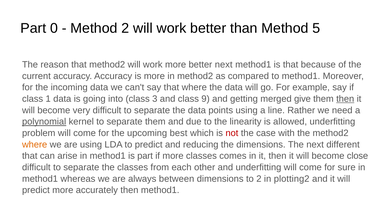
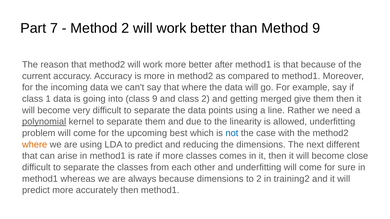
0: 0 -> 7 (54, 28)
Method 5: 5 -> 9 (316, 28)
better next: next -> after (224, 65)
class 3: 3 -> 9 (155, 99)
class 9: 9 -> 2 (206, 99)
then underline: present -> none (345, 99)
not colour: red -> blue (232, 133)
is part: part -> rate (145, 156)
always between: between -> because (177, 179)
plotting2: plotting2 -> training2 (292, 179)
